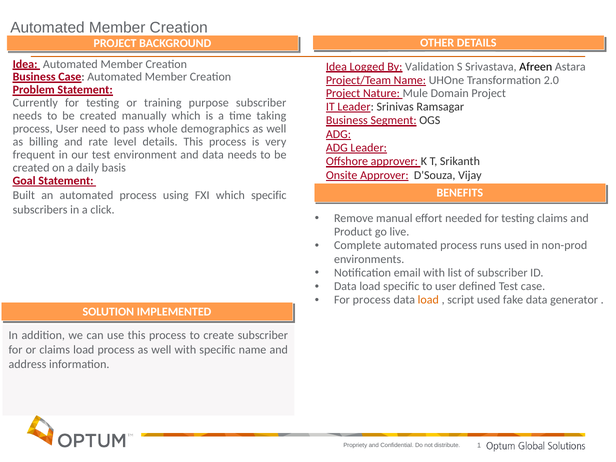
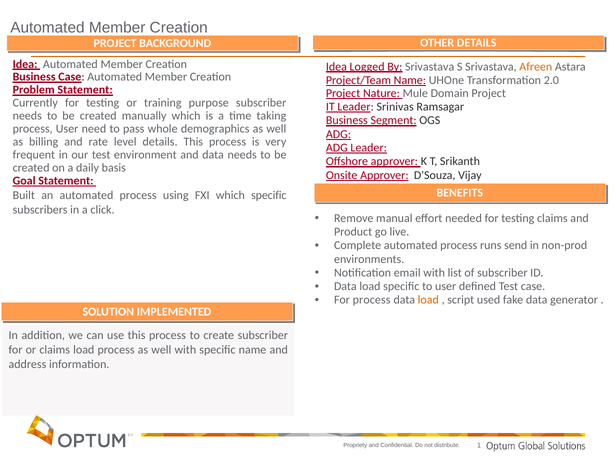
By Validation: Validation -> Srivastava (430, 67)
Afreen colour: black -> orange (536, 67)
runs used: used -> send (516, 245)
